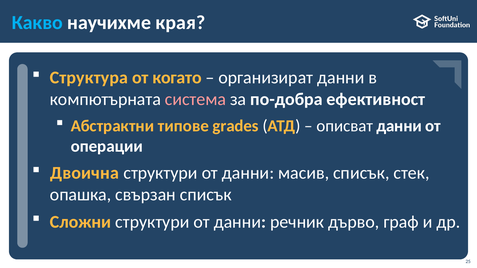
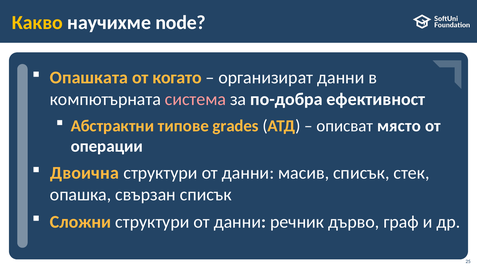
Какво colour: light blue -> yellow (37, 23)
края: края -> node (181, 23)
Структура: Структура -> Опашката (89, 78)
описват данни: данни -> място (399, 126)
